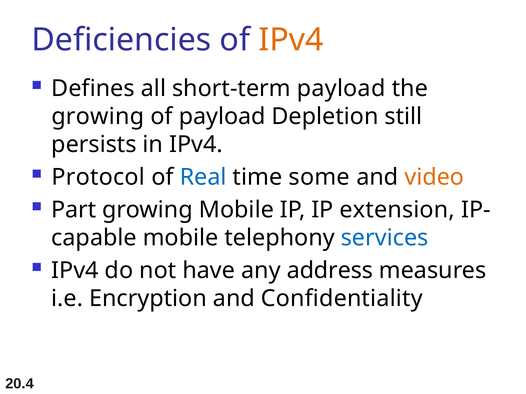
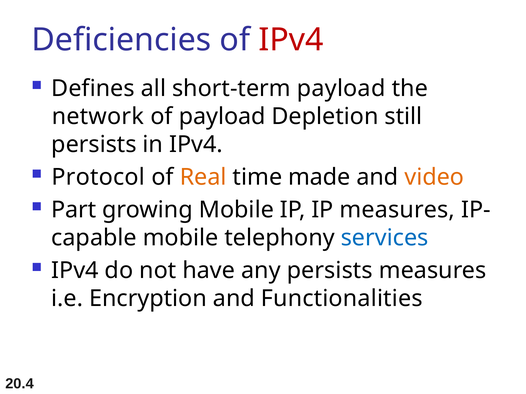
IPv4 colour: orange -> red (291, 40)
growing: growing -> network (98, 116)
Real colour: blue -> orange (203, 177)
some: some -> made (319, 177)
IP extension: extension -> measures (397, 210)
any address: address -> persists (330, 271)
Confidentiality: Confidentiality -> Functionalities (342, 299)
